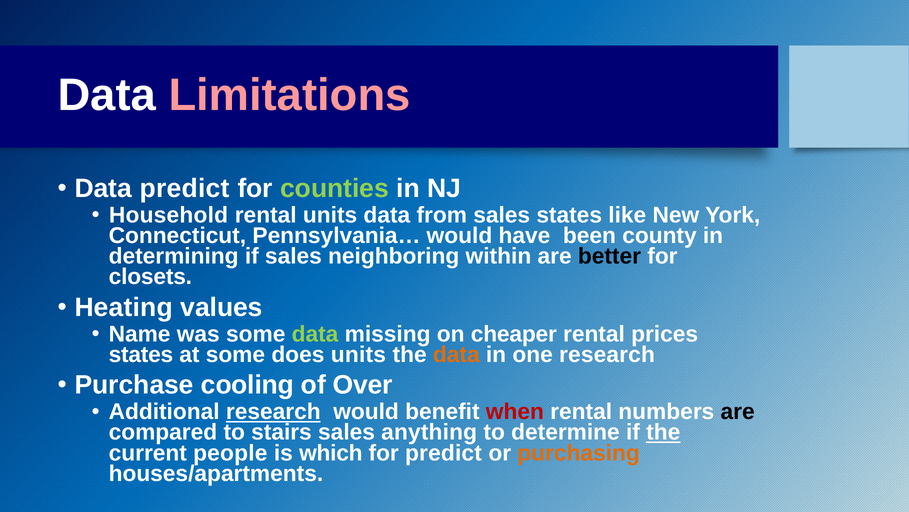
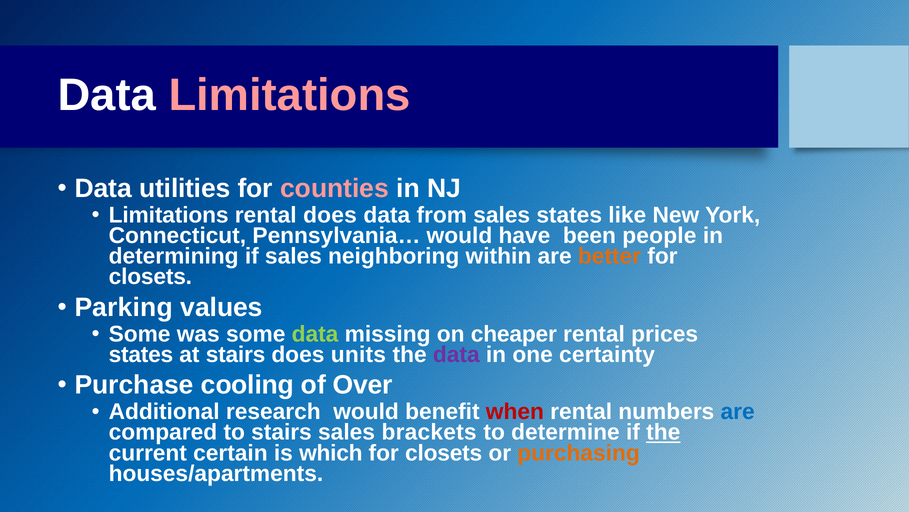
Data predict: predict -> utilities (185, 188)
counties colour: light green -> pink (335, 188)
Household: Household -> Limitations (169, 215)
rental units: units -> does (330, 215)
county: county -> people (659, 235)
better colour: black -> orange (609, 256)
Heating: Heating -> Parking (124, 307)
Name: Name -> Some (140, 334)
at some: some -> stairs (236, 354)
data colour: orange -> purple (456, 354)
one research: research -> certainty (607, 354)
research underline: present -> none (273, 411)
are colour: black -> blue (738, 411)
anything: anything -> brackets (429, 432)
people: people -> certain (230, 452)
predict: predict -> closets (444, 452)
